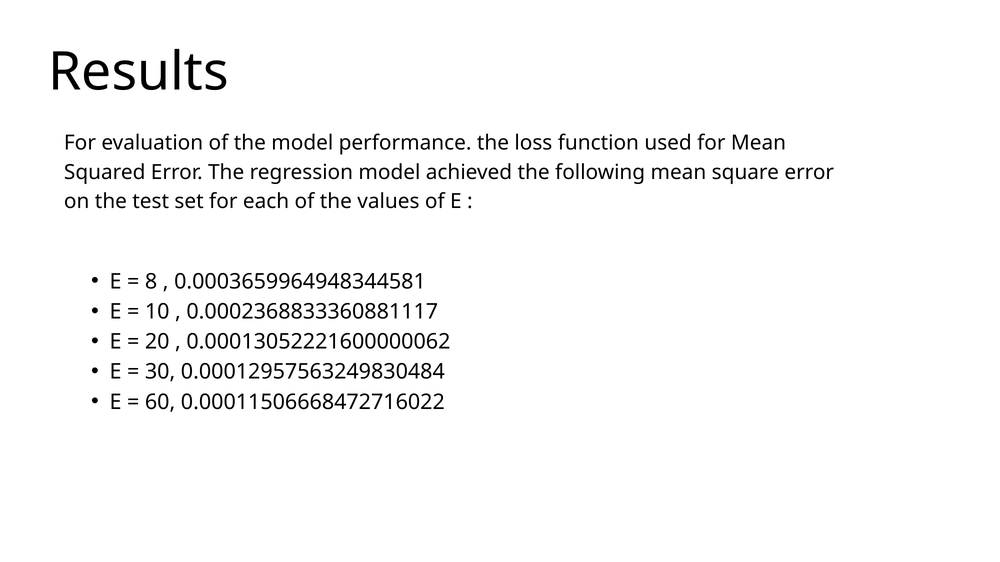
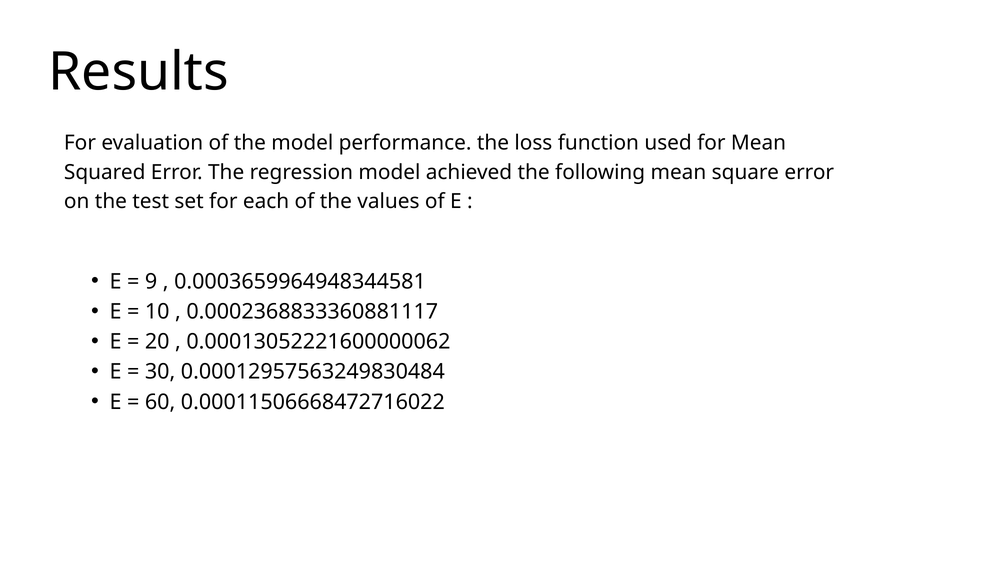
8: 8 -> 9 (151, 282)
